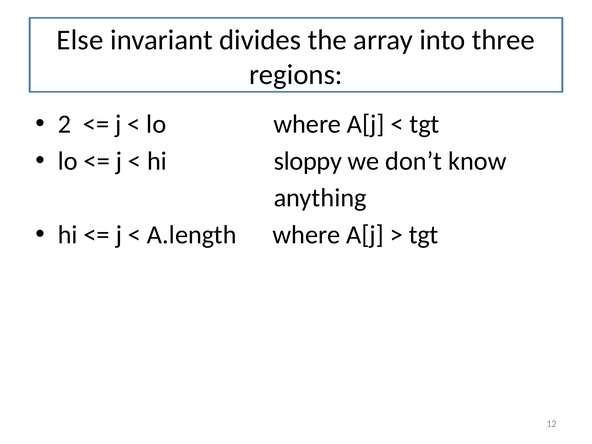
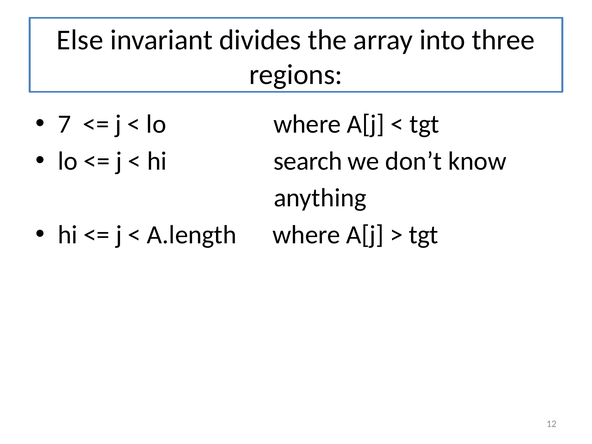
2: 2 -> 7 (64, 124)
sloppy: sloppy -> search (308, 161)
